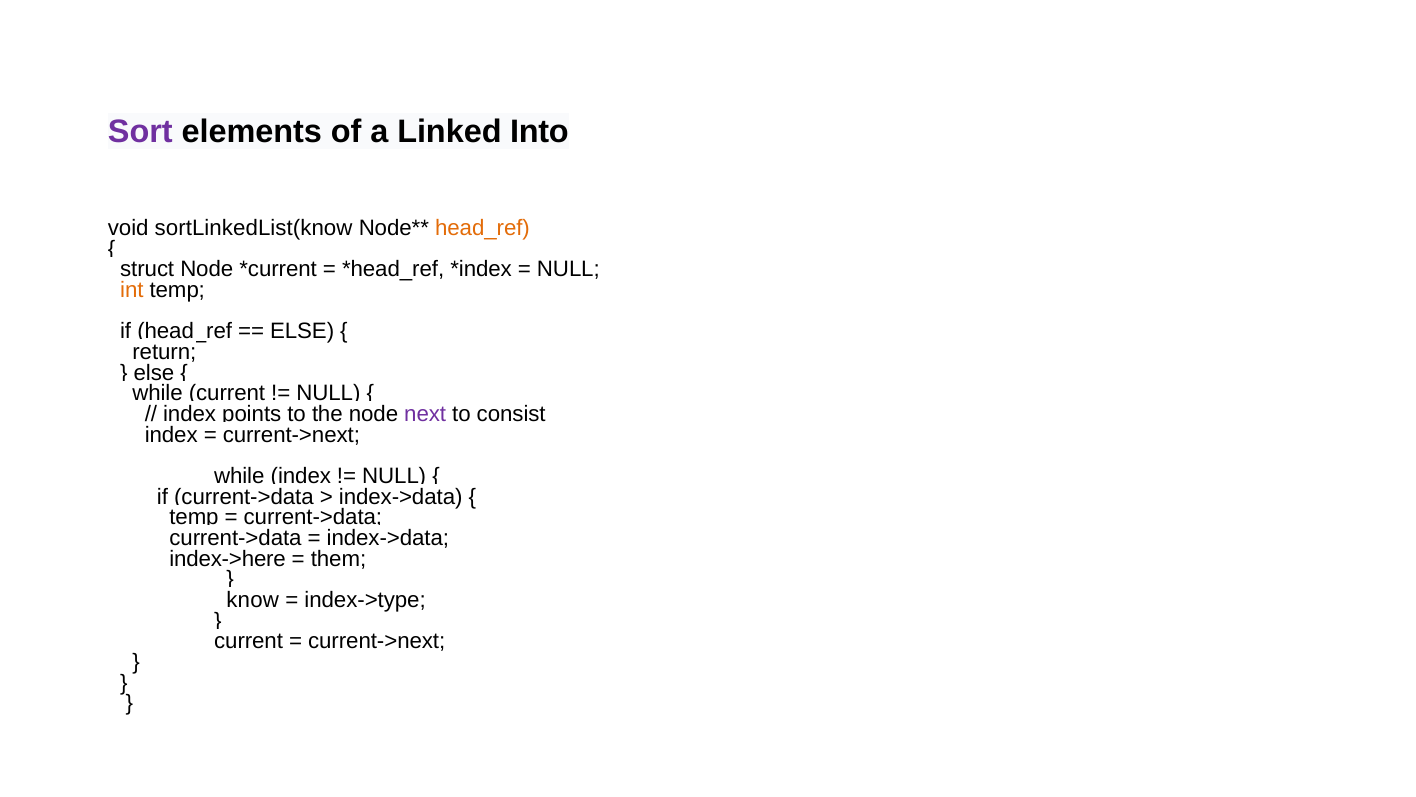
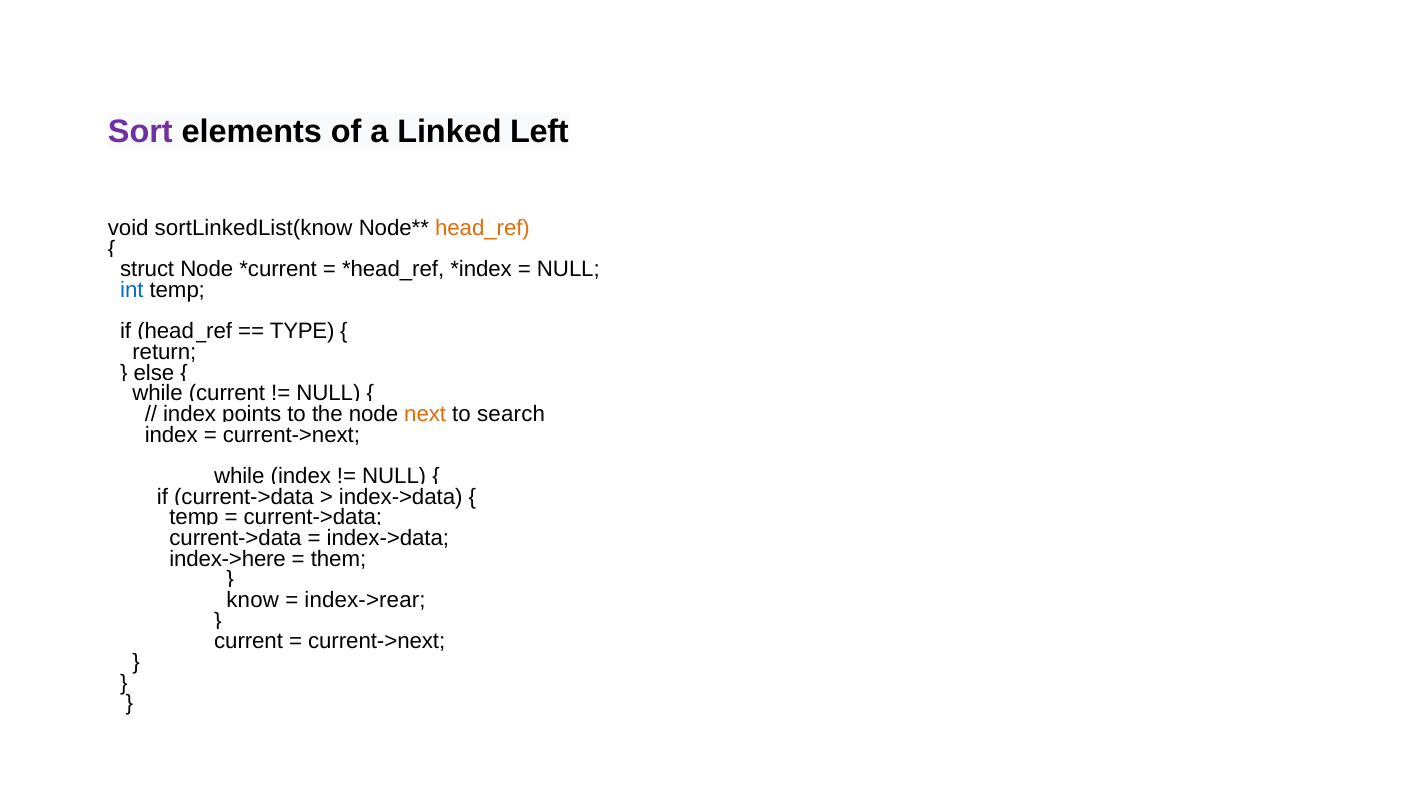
Into: Into -> Left (539, 131)
int colour: orange -> blue (132, 290)
ELSE: ELSE -> TYPE (302, 331)
next colour: purple -> orange (425, 414)
consist: consist -> search (511, 414)
index->type: index->type -> index->rear (365, 600)
